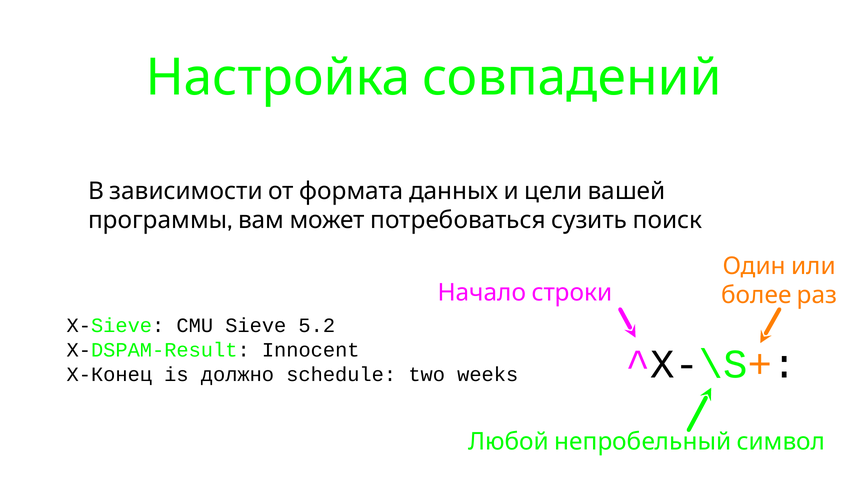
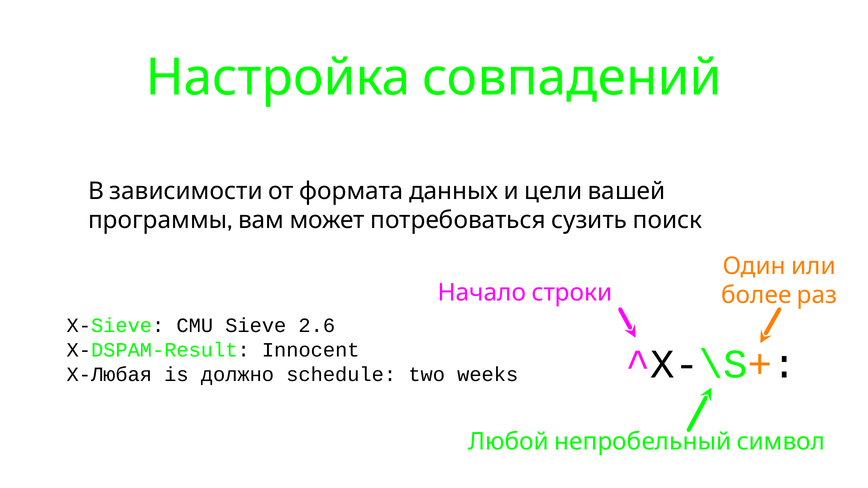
5.2: 5.2 -> 2.6 (317, 326)
X-Конец: X-Конец -> X-Любая (109, 375)
